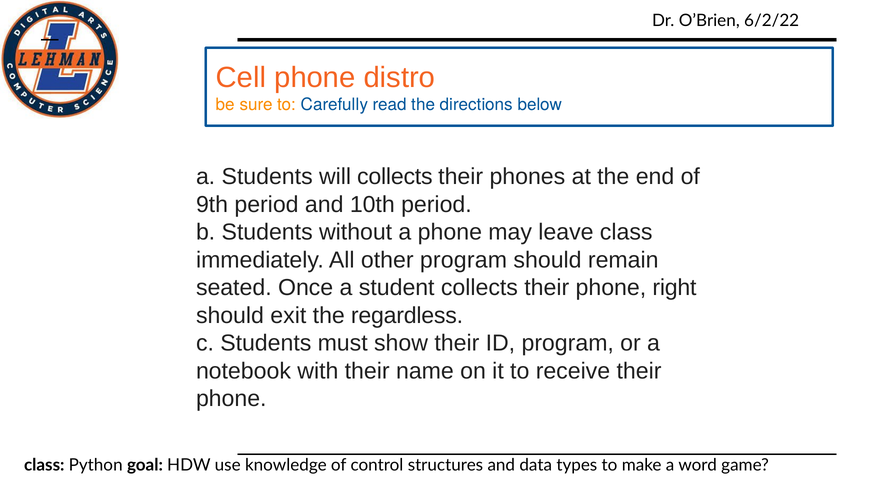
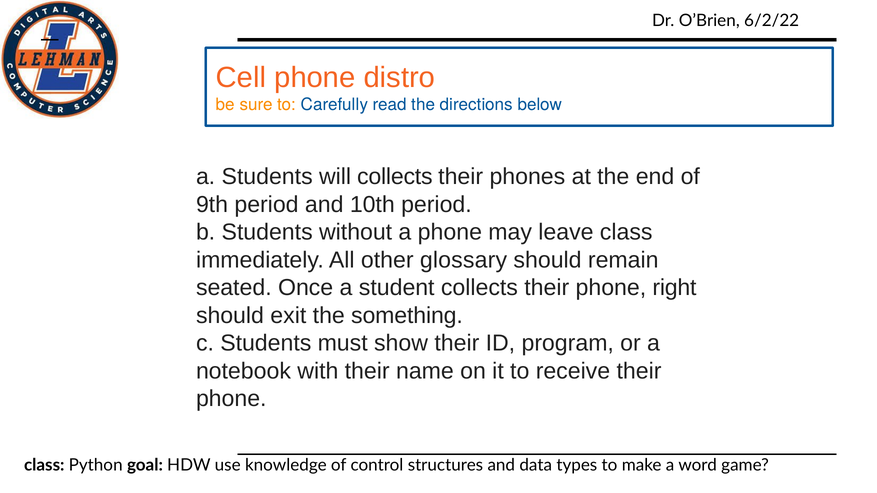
other program: program -> glossary (464, 260)
regardless: regardless -> something (407, 316)
